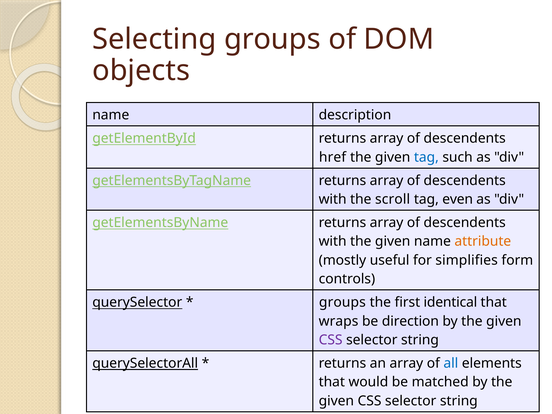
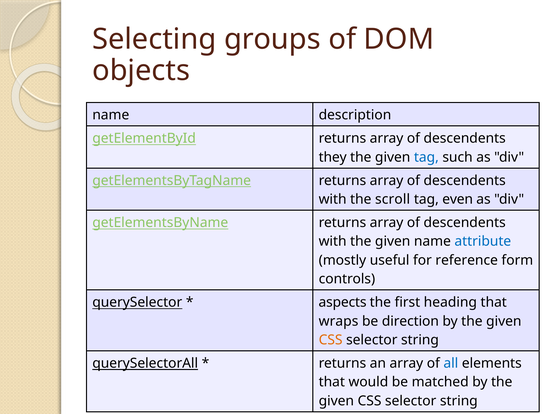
href: href -> they (333, 157)
attribute colour: orange -> blue (483, 241)
simplifies: simplifies -> reference (467, 260)
groups: groups -> aspects (343, 302)
identical: identical -> heading (450, 302)
CSS colour: purple -> orange (331, 340)
